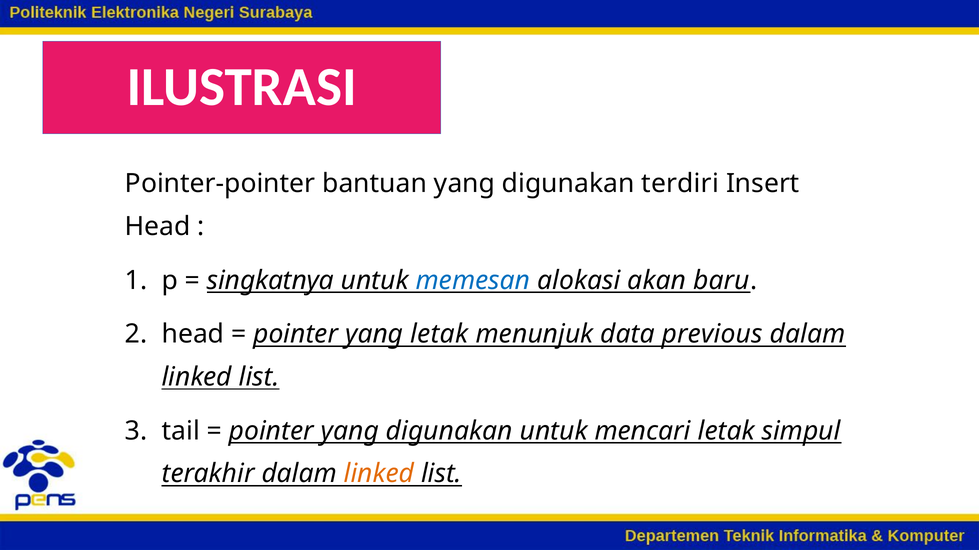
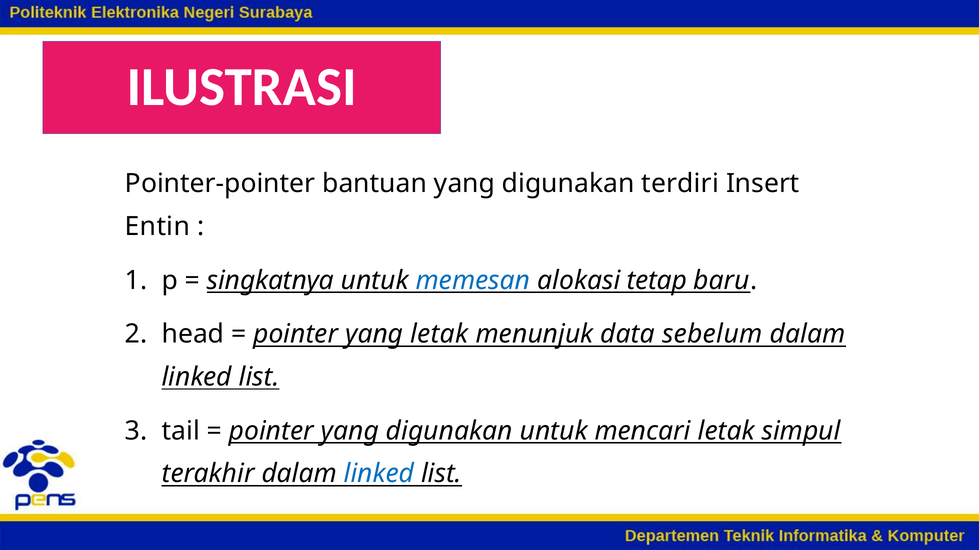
Head: Head -> Entin (157, 227)
akan: akan -> tetap (657, 281)
previous: previous -> sebelum (712, 335)
linked colour: orange -> blue (379, 474)
